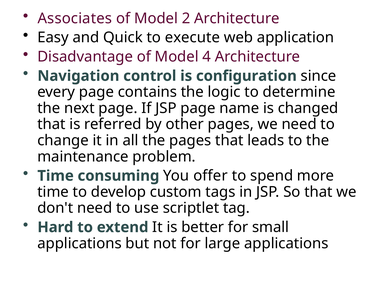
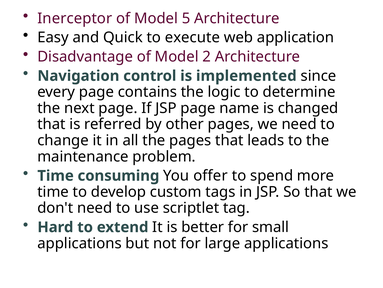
Associates: Associates -> Inerceptor (75, 18)
2: 2 -> 5 (186, 18)
4: 4 -> 2 (207, 57)
configuration: configuration -> implemented (246, 76)
